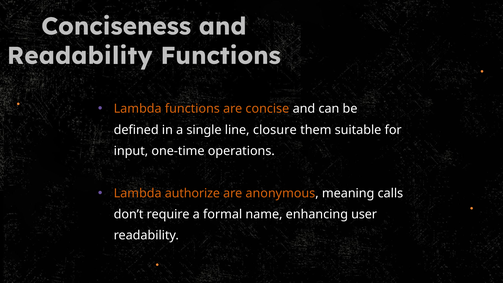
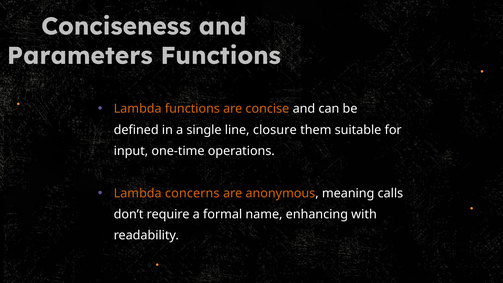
Readability: Readability -> Parameters (80, 56)
authorize: authorize -> concerns (192, 193)
user: user -> with (364, 214)
